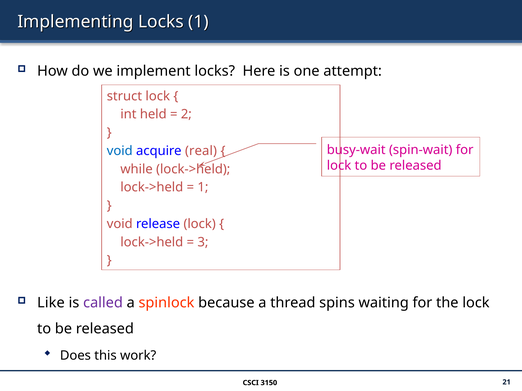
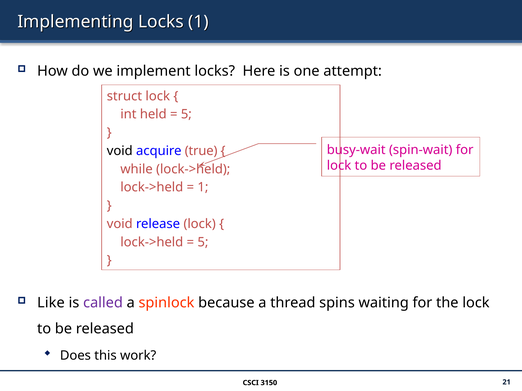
2: 2 -> 5 (186, 114)
void colour: blue -> black (120, 151)
real: real -> true (201, 151)
3: 3 -> 5 (203, 242)
